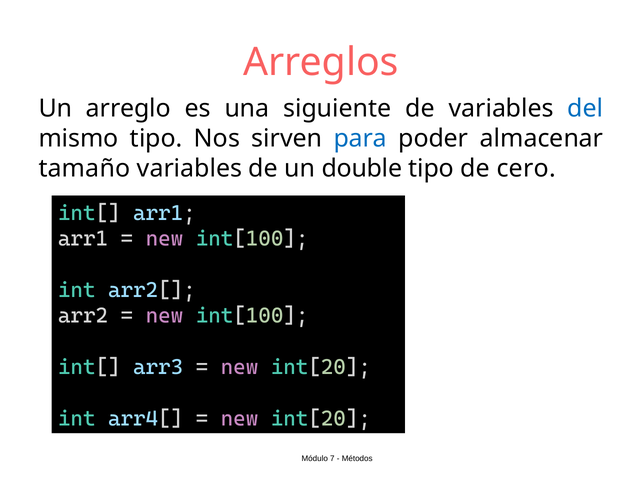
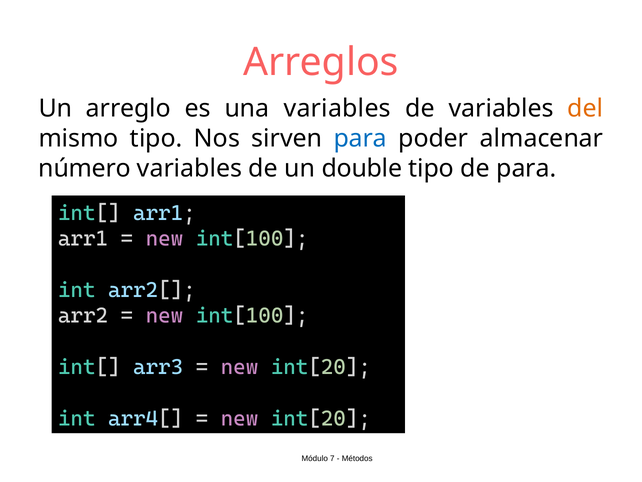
una siguiente: siguiente -> variables (337, 108)
del colour: blue -> orange (585, 108)
tamaño: tamaño -> número (85, 168)
de cero: cero -> para (526, 168)
